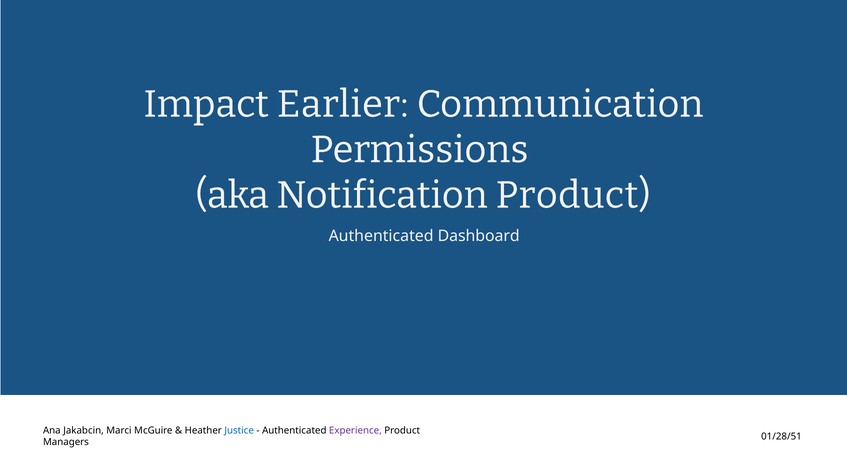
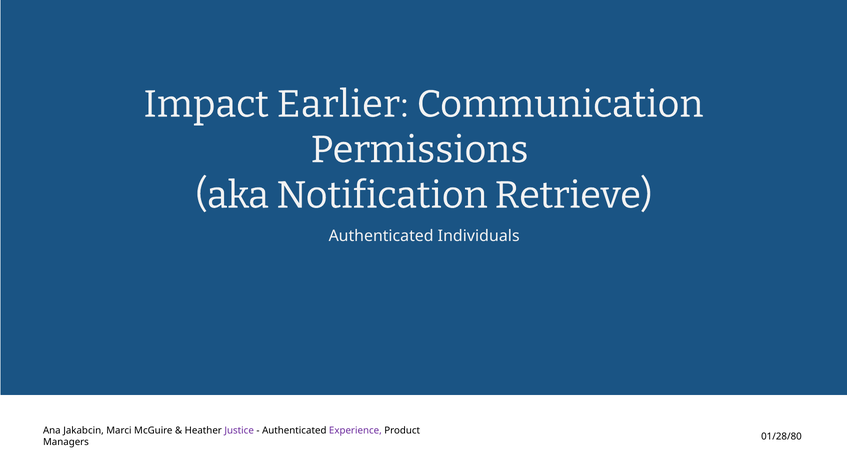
Notification Product: Product -> Retrieve (573, 195)
Dashboard: Dashboard -> Individuals (479, 236)
Justice colour: blue -> purple (239, 431)
01/28/51: 01/28/51 -> 01/28/80 (781, 437)
